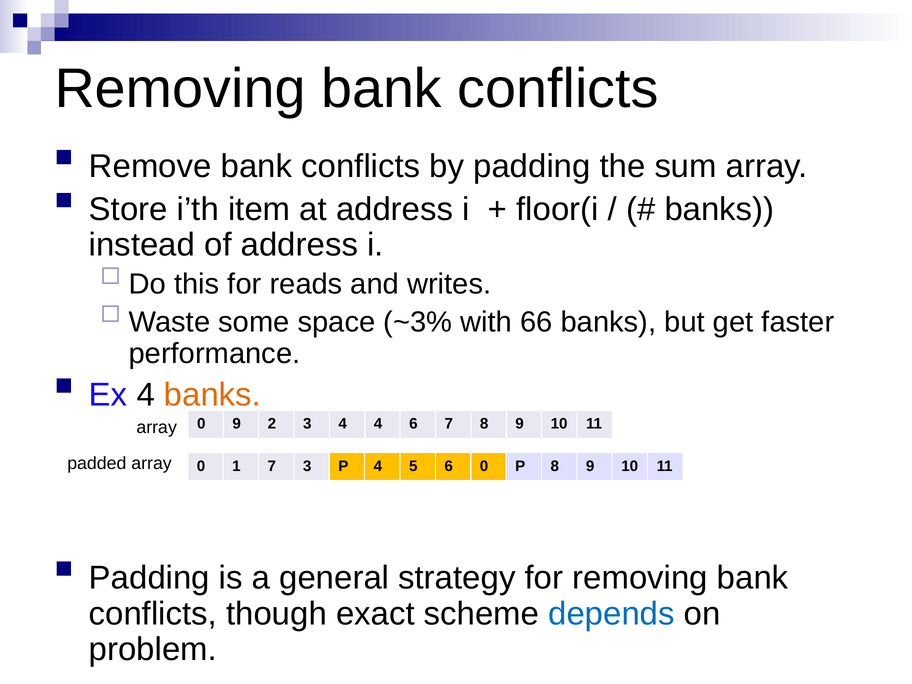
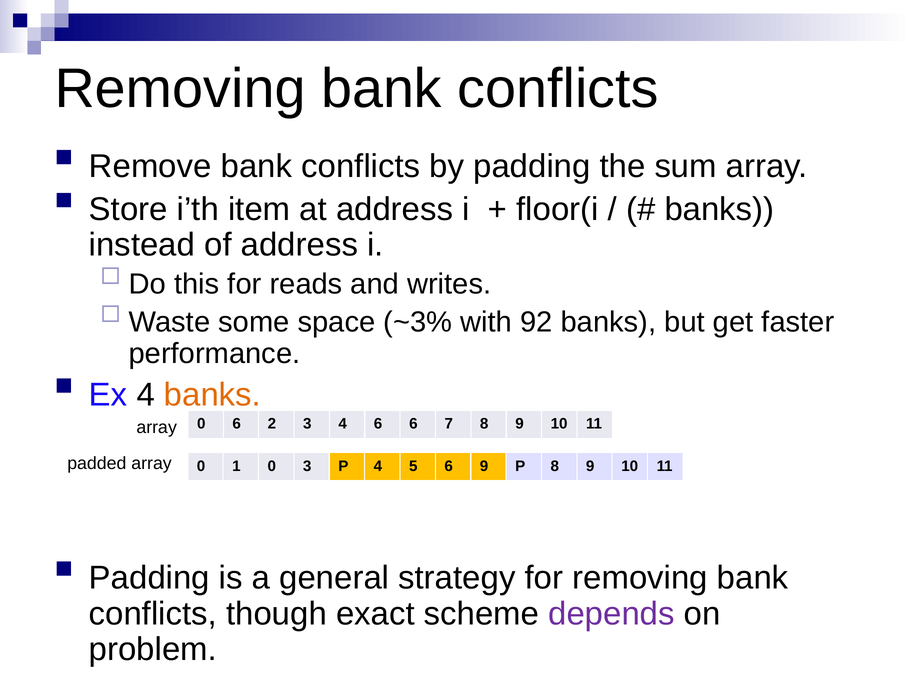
66: 66 -> 92 (536, 322)
0 9: 9 -> 6 (237, 424)
4 4: 4 -> 6 (378, 424)
1 7: 7 -> 0 (272, 466)
6 0: 0 -> 9 (484, 466)
depends colour: blue -> purple (611, 614)
